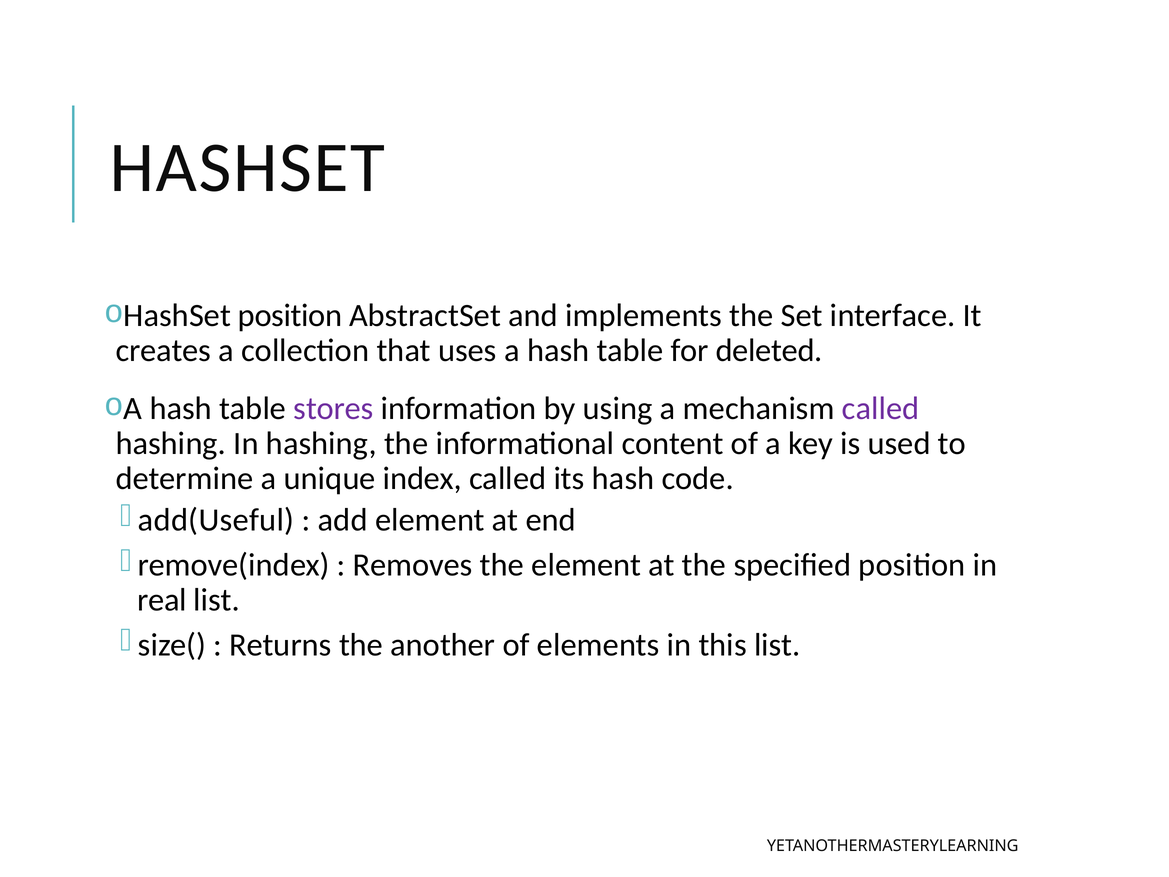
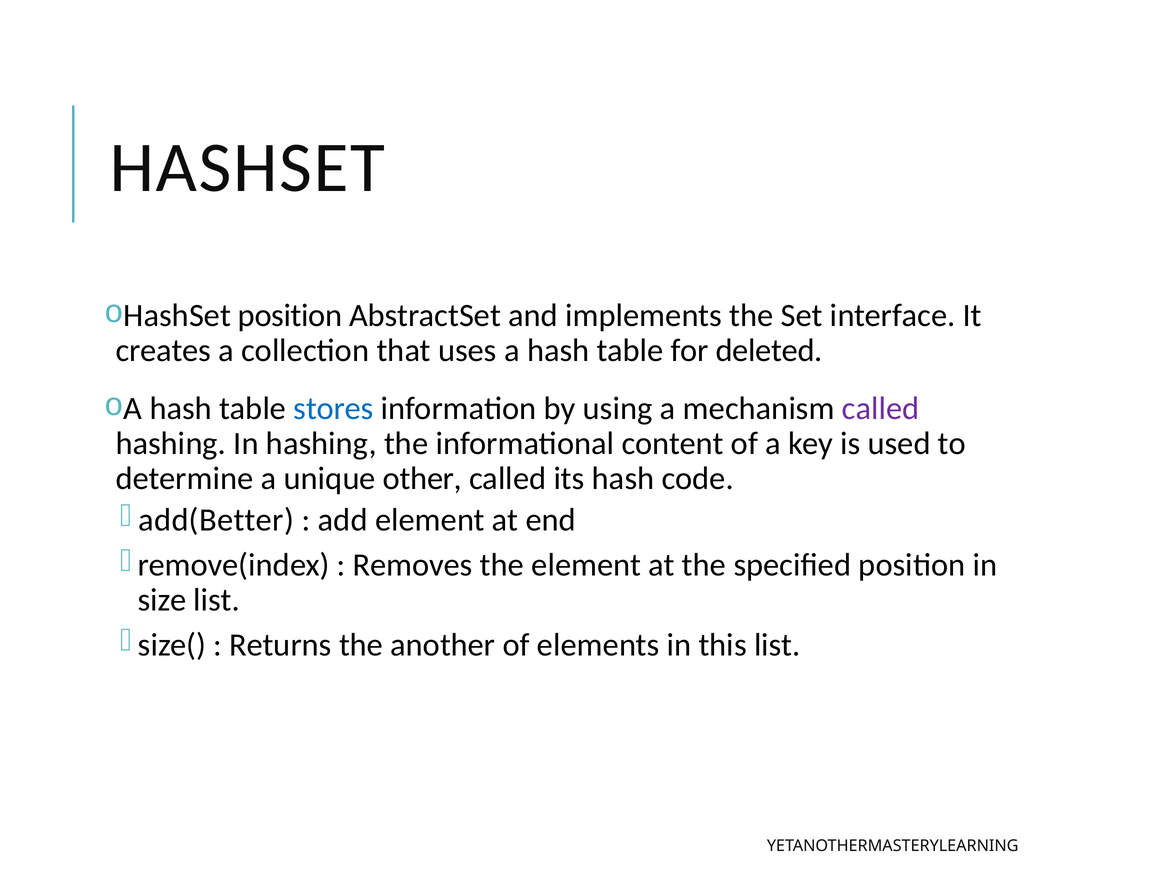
stores colour: purple -> blue (333, 408)
index: index -> other (422, 478)
add(Useful: add(Useful -> add(Better (216, 520)
real: real -> size (162, 600)
